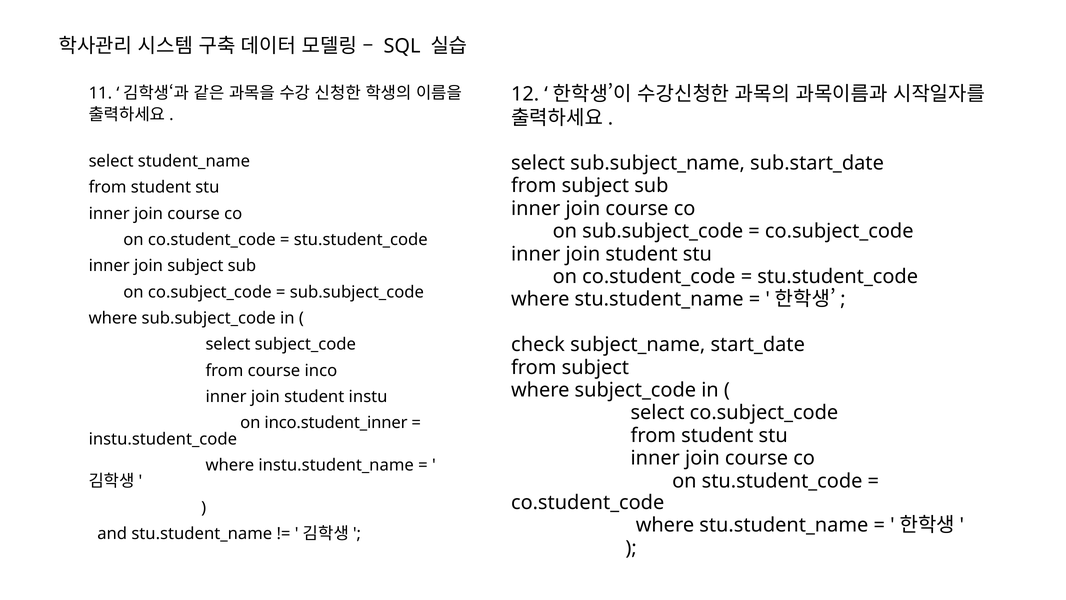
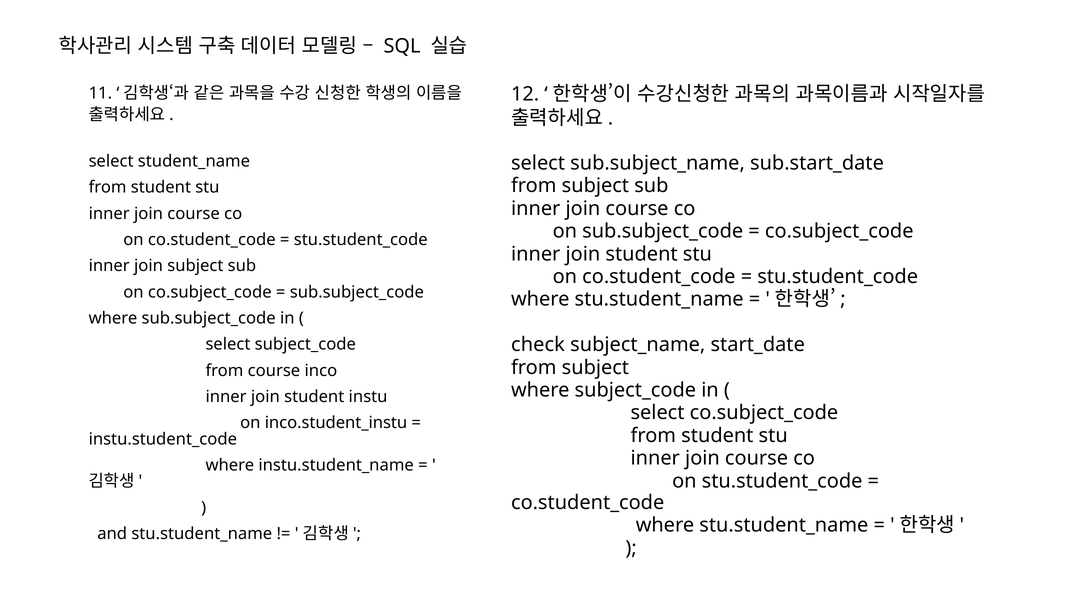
inco.student_inner: inco.student_inner -> inco.student_instu (336, 423)
